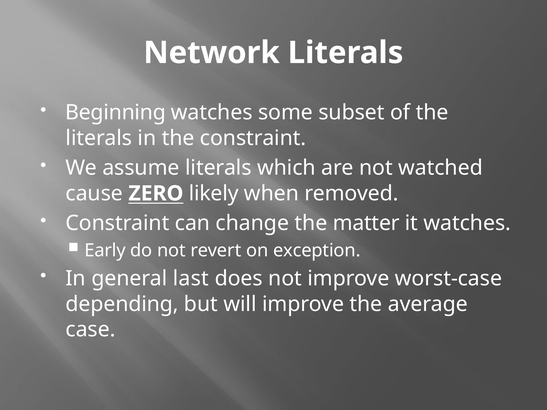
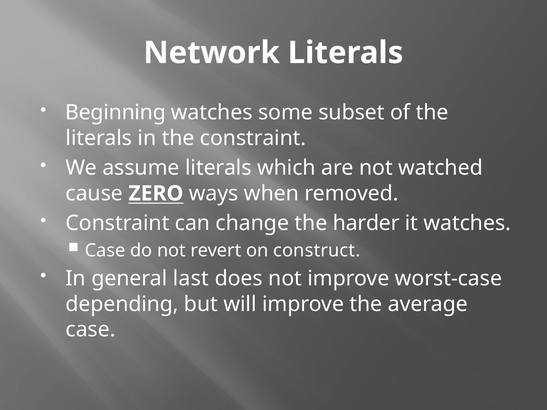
likely: likely -> ways (214, 194)
matter: matter -> harder (366, 223)
Early: Early -> Case (105, 251)
exception: exception -> construct (317, 251)
